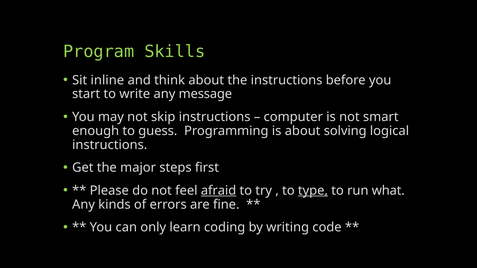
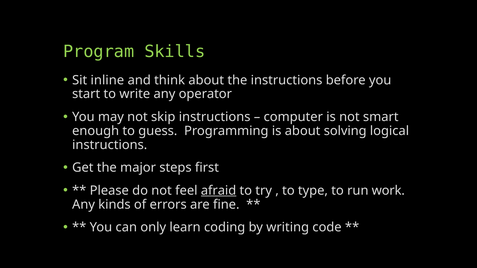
message: message -> operator (205, 94)
type underline: present -> none (313, 191)
what: what -> work (388, 191)
